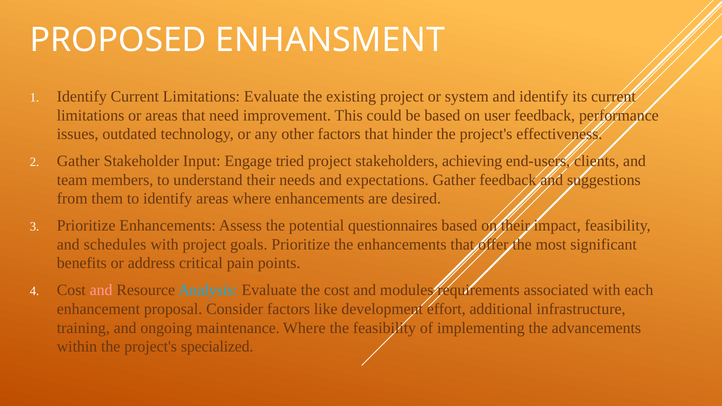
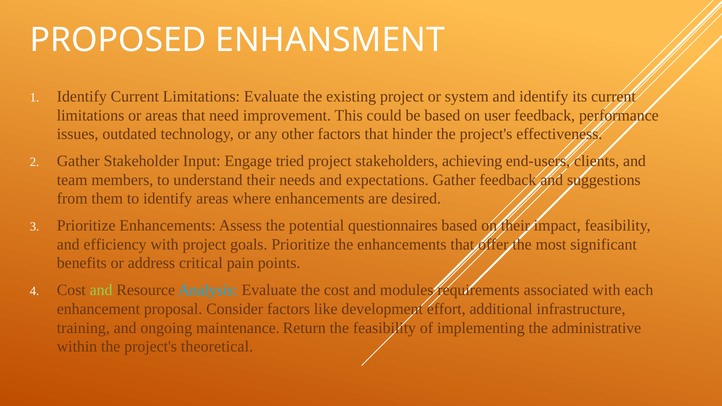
schedules: schedules -> efficiency (115, 244)
and colour: pink -> light green (101, 290)
maintenance Where: Where -> Return (304, 328)
advancements: advancements -> administrative (596, 328)
specialized: specialized -> theoretical (217, 347)
